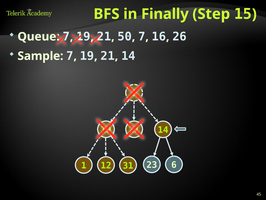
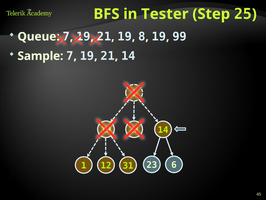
Finally: Finally -> Tester (165, 14)
15: 15 -> 25 (243, 14)
50: 50 -> 19 (125, 37)
7: 7 -> 8 (142, 37)
16: 16 -> 19 (159, 37)
26: 26 -> 99 (180, 37)
